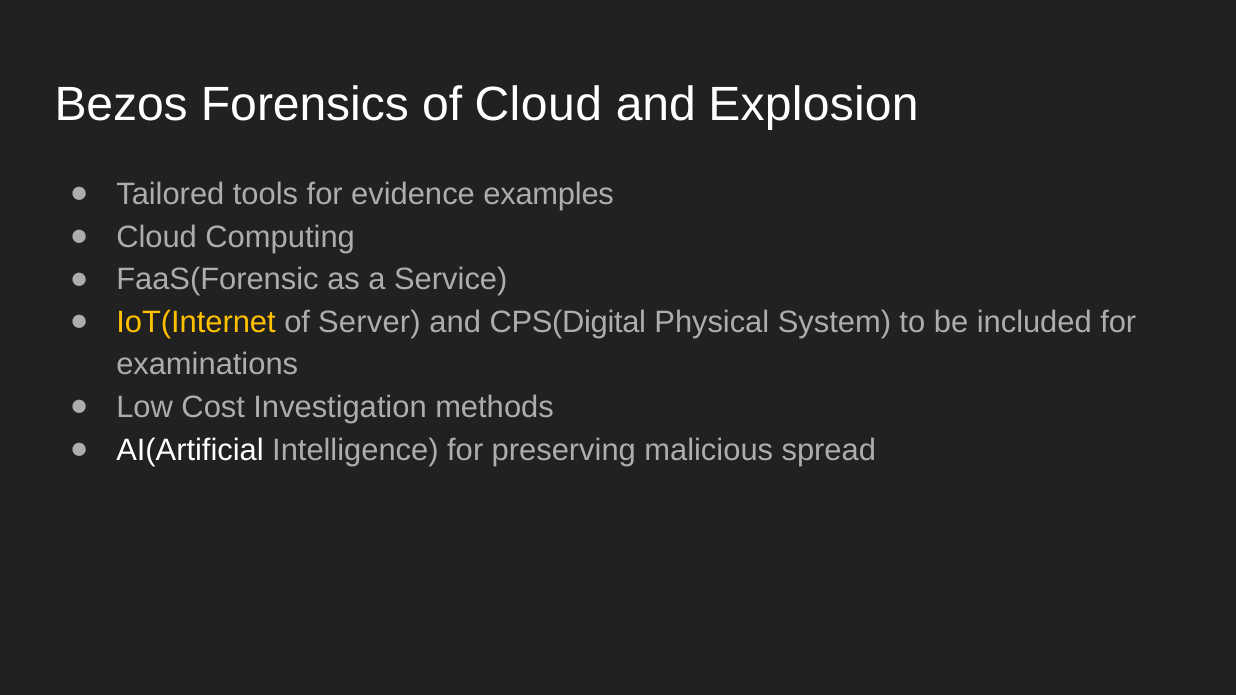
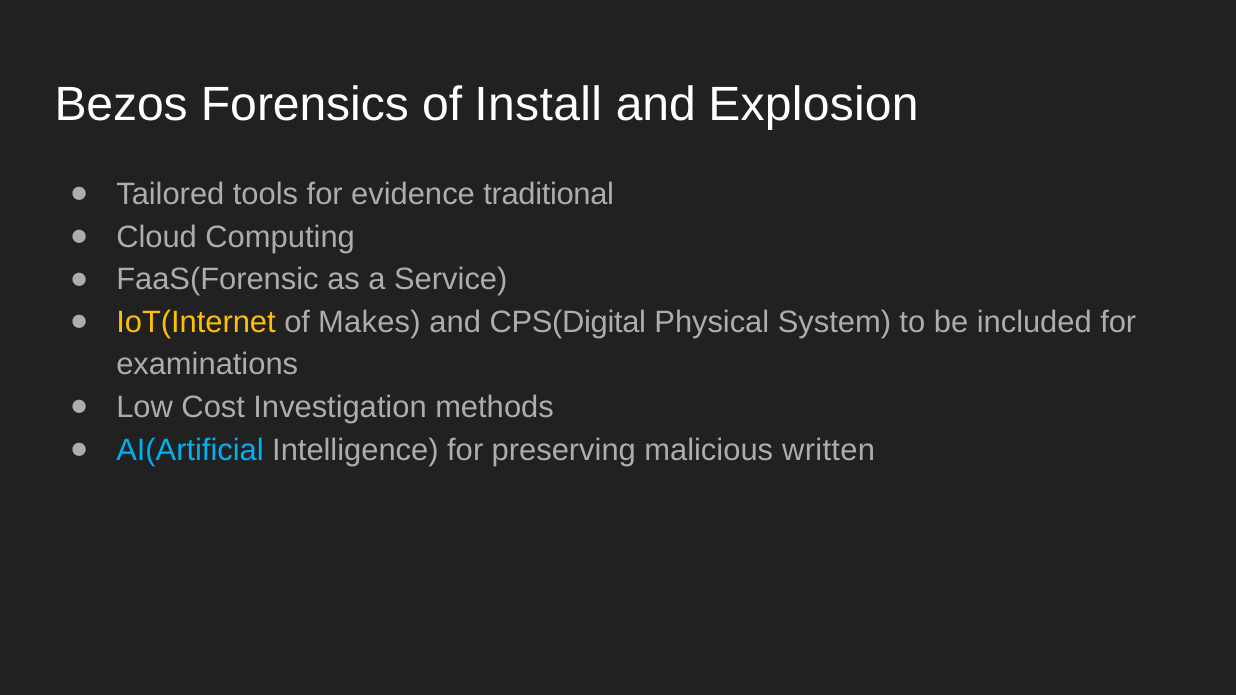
of Cloud: Cloud -> Install (538, 105)
examples: examples -> traditional (549, 194)
Server: Server -> Makes (369, 322)
AI(Artificial colour: white -> light blue (190, 450)
spread: spread -> written (829, 450)
